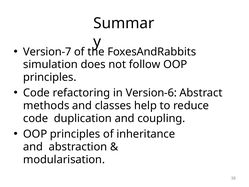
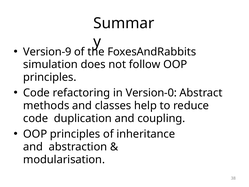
Version-7: Version-7 -> Version-9 (47, 52)
Version-6: Version-6 -> Version-0 (151, 93)
